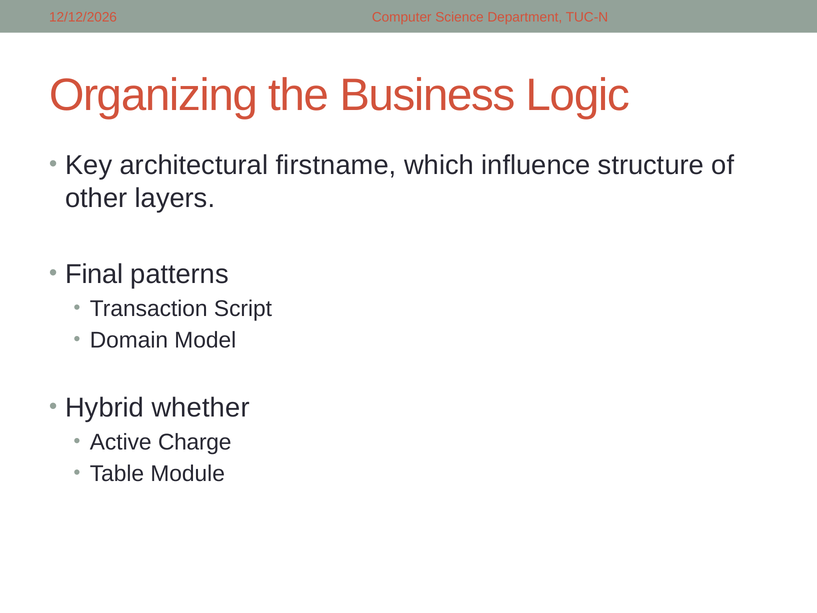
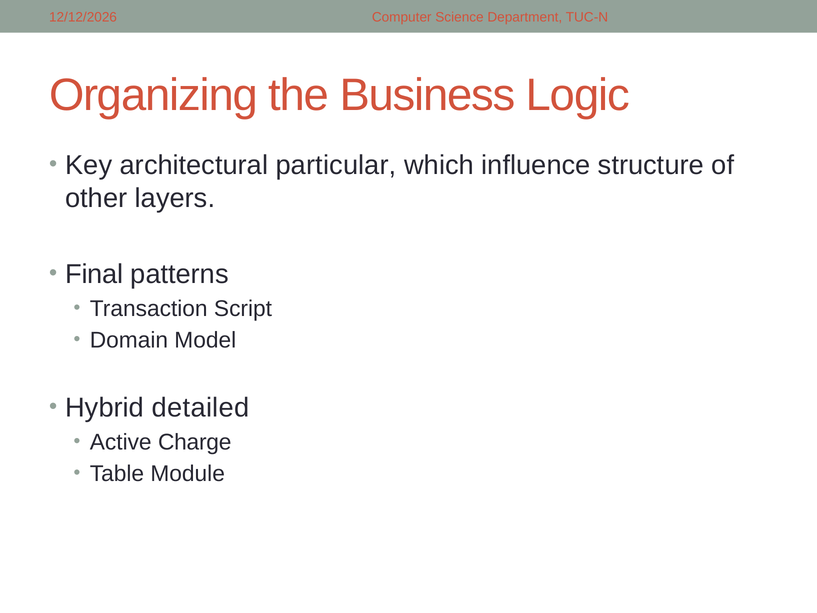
firstname: firstname -> particular (336, 165)
whether: whether -> detailed (201, 408)
